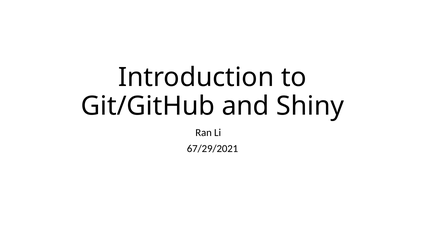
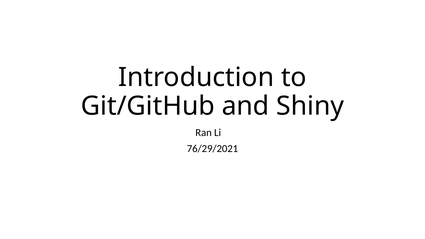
67/29/2021: 67/29/2021 -> 76/29/2021 (212, 149)
